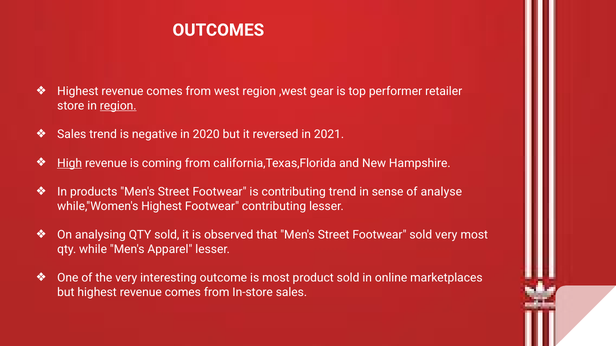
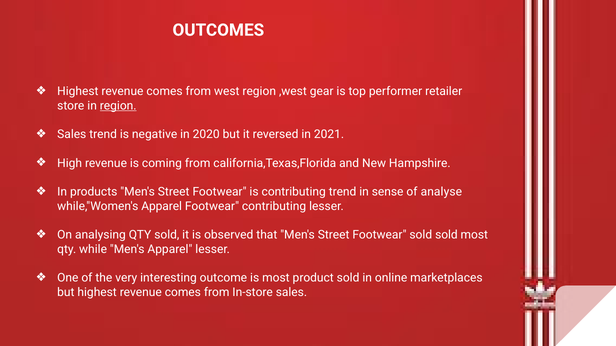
High underline: present -> none (70, 163)
while,"Women's Highest: Highest -> Apparel (162, 206)
sold very: very -> sold (446, 235)
